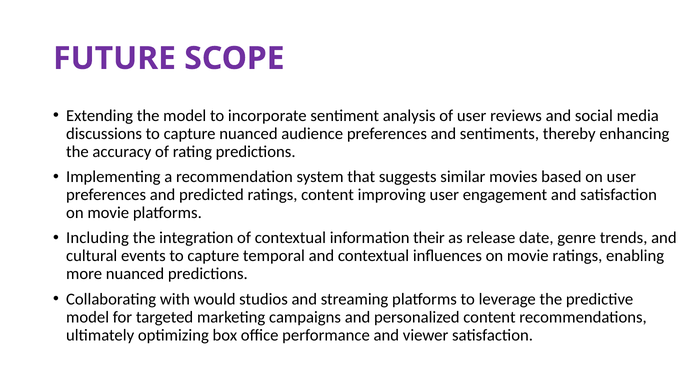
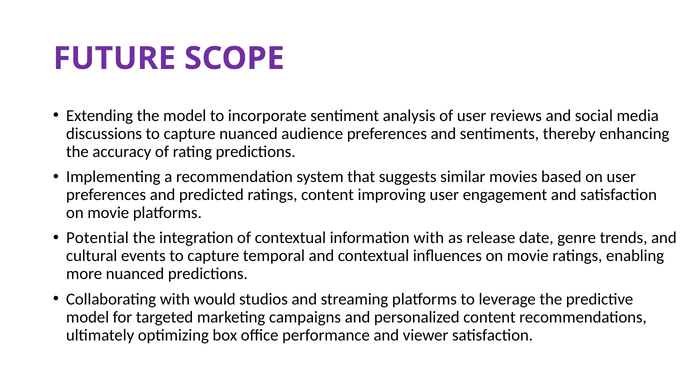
Including: Including -> Potential (97, 238)
information their: their -> with (429, 238)
